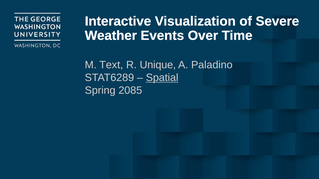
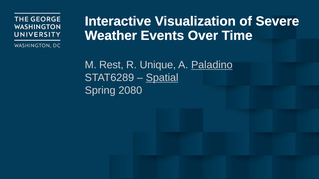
Text: Text -> Rest (111, 65)
Paladino underline: none -> present (212, 65)
2085: 2085 -> 2080 (130, 91)
